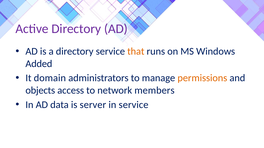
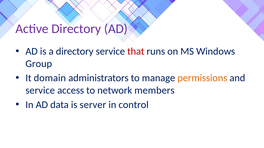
that colour: orange -> red (136, 52)
Added: Added -> Group (39, 64)
objects: objects -> service (40, 91)
in service: service -> control (134, 105)
